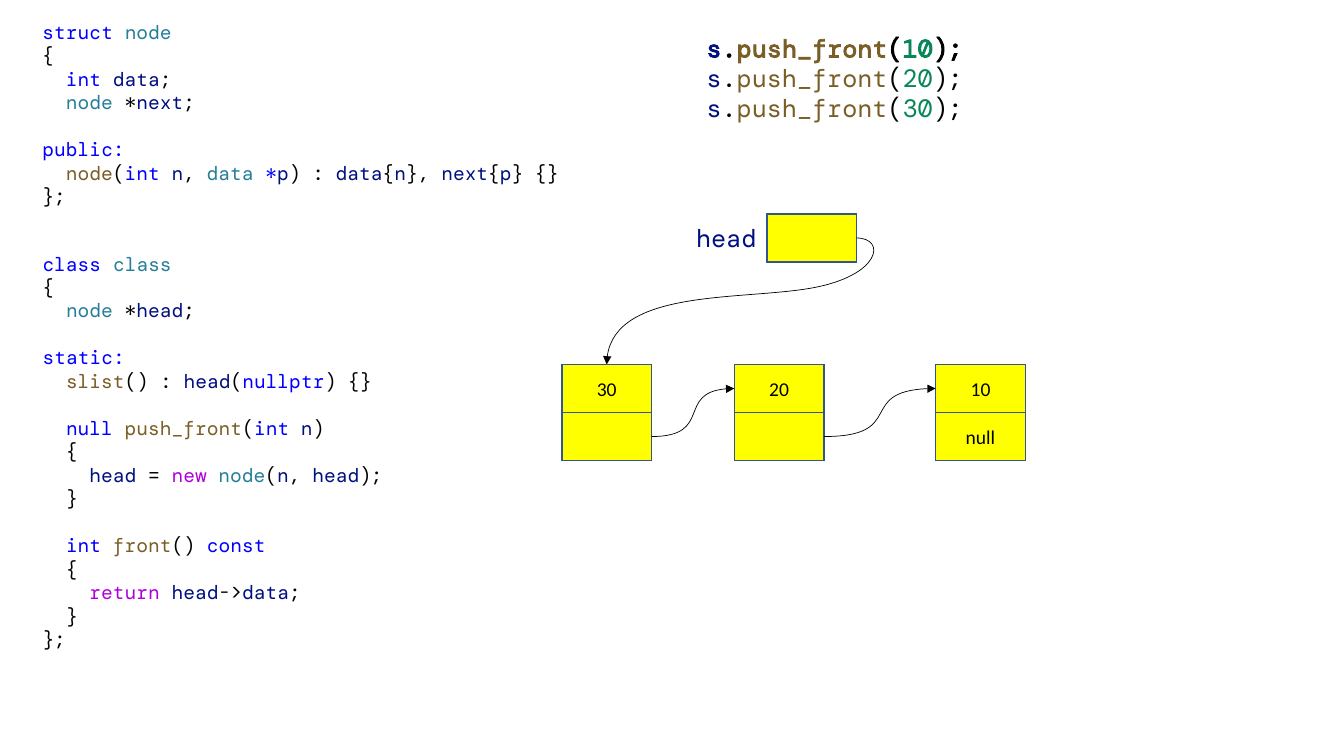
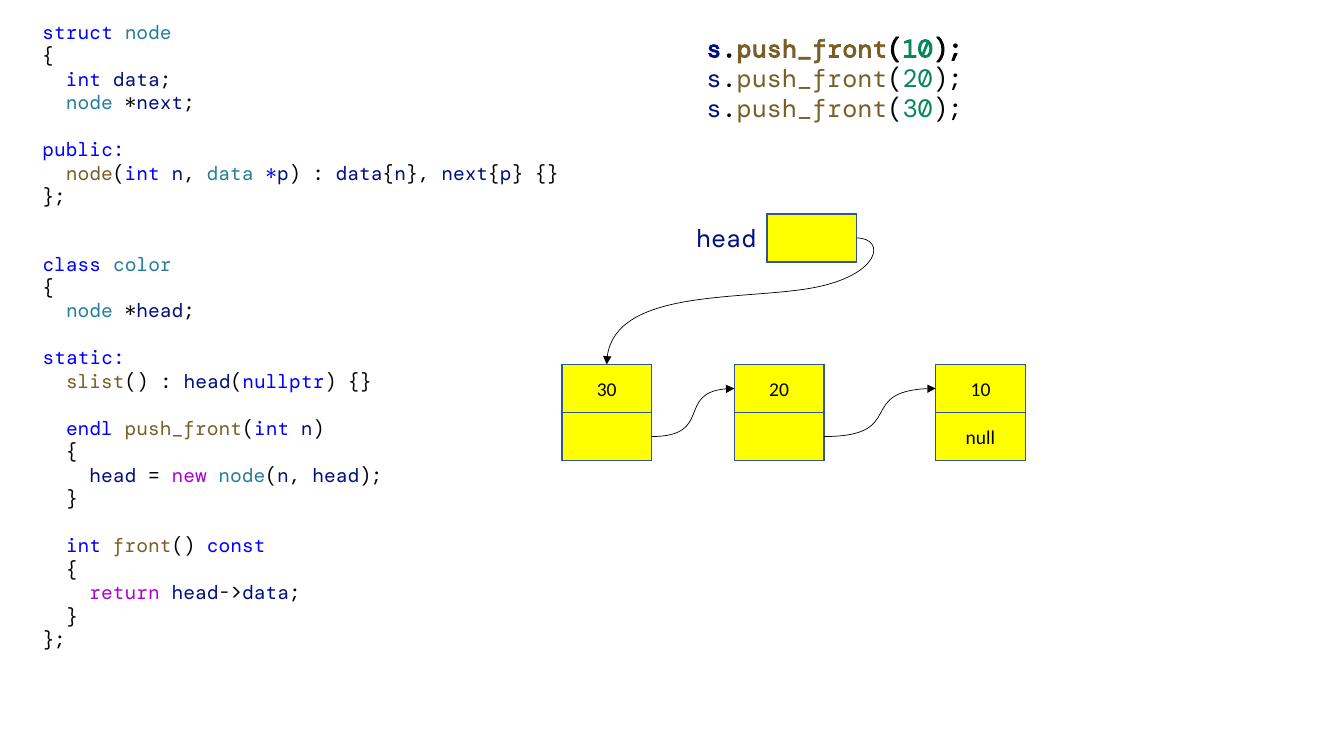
class class: class -> color (142, 265)
null: null -> endl (89, 429)
